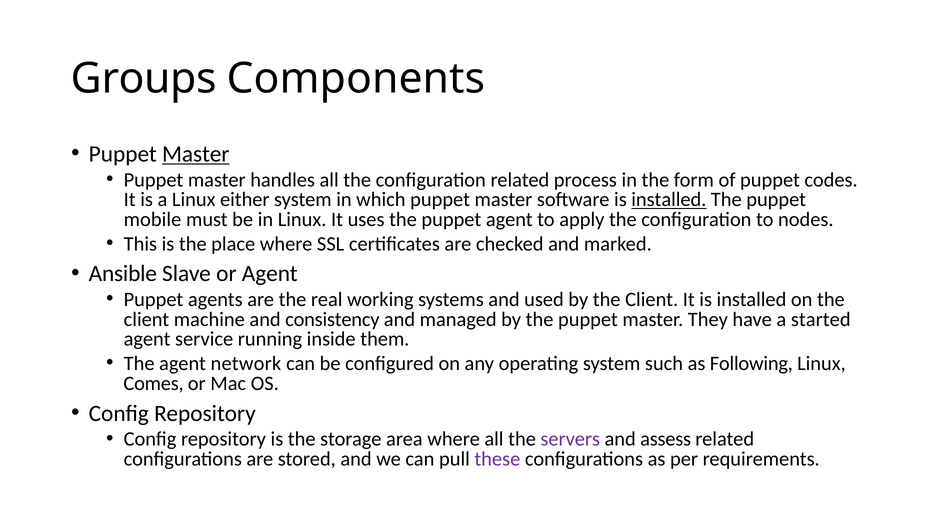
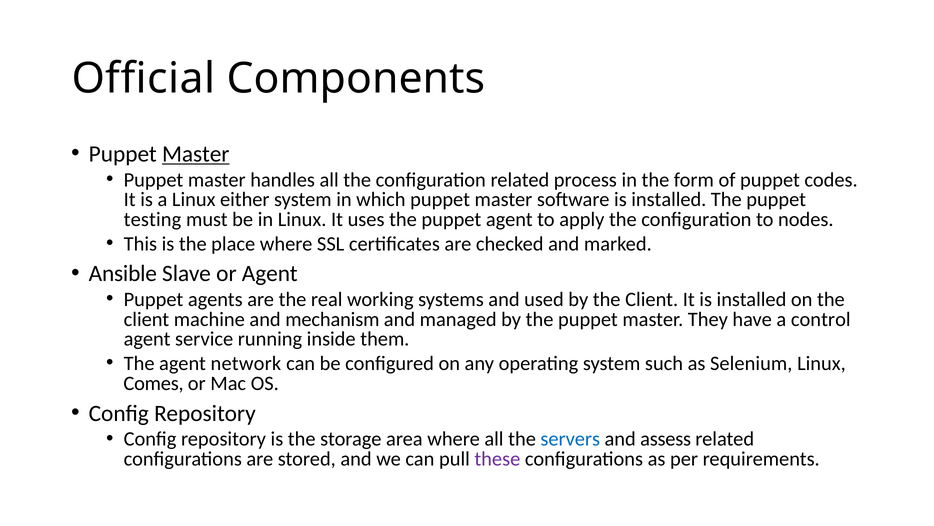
Groups: Groups -> Official (143, 78)
installed underline: present -> none (669, 199)
mobile: mobile -> testing (153, 219)
consistency: consistency -> mechanism (332, 319)
started: started -> control (821, 319)
Following: Following -> Selenium (751, 363)
servers colour: purple -> blue (570, 439)
